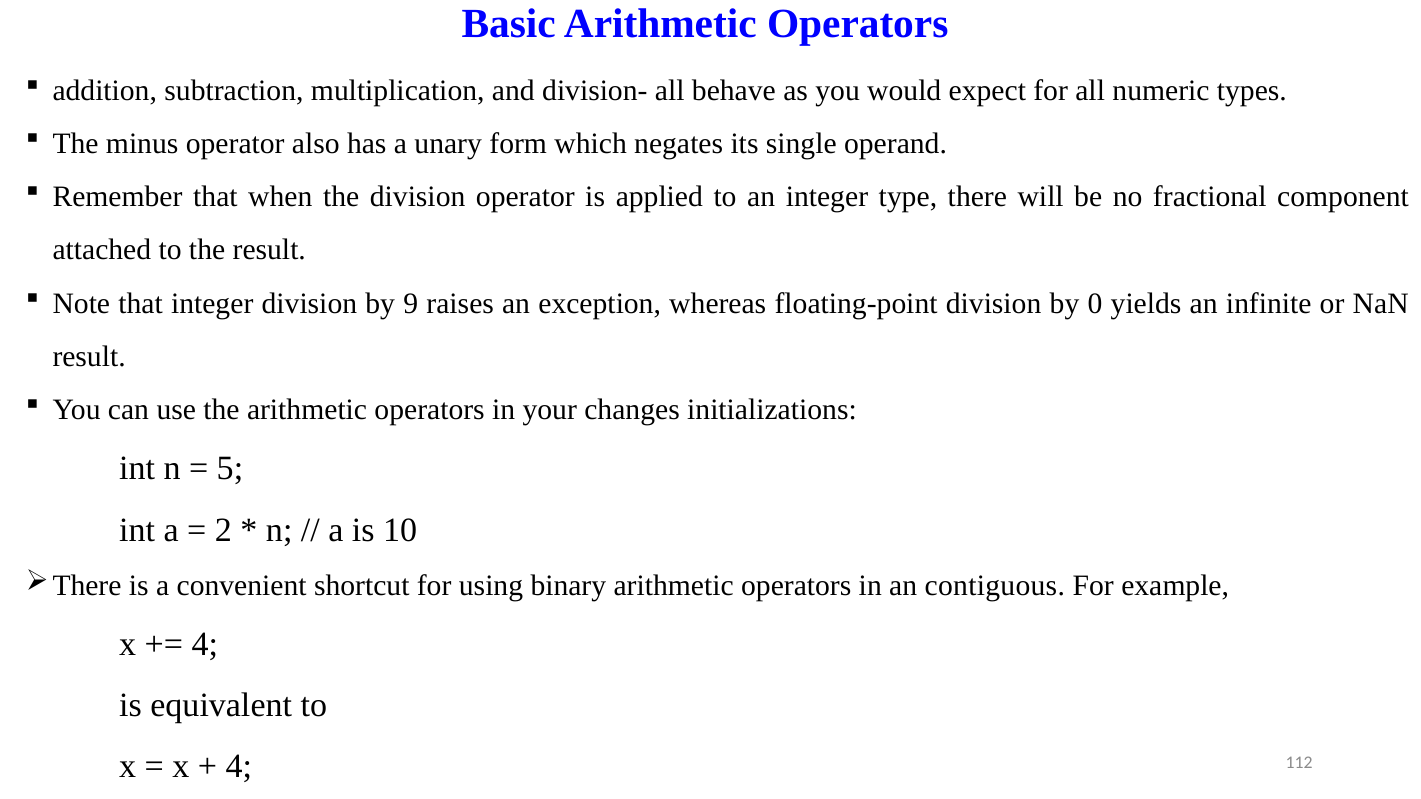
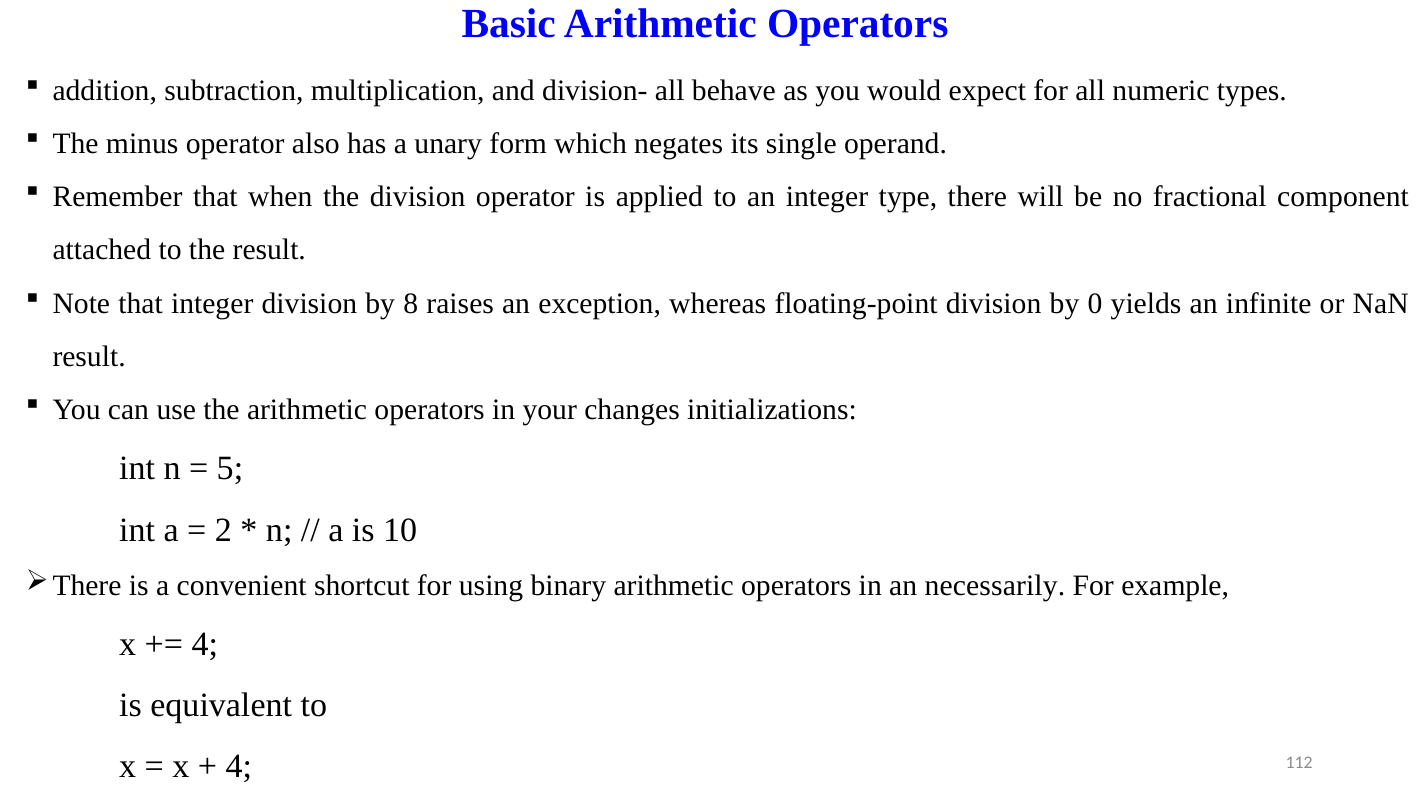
9: 9 -> 8 (411, 303)
contiguous: contiguous -> necessarily (995, 586)
